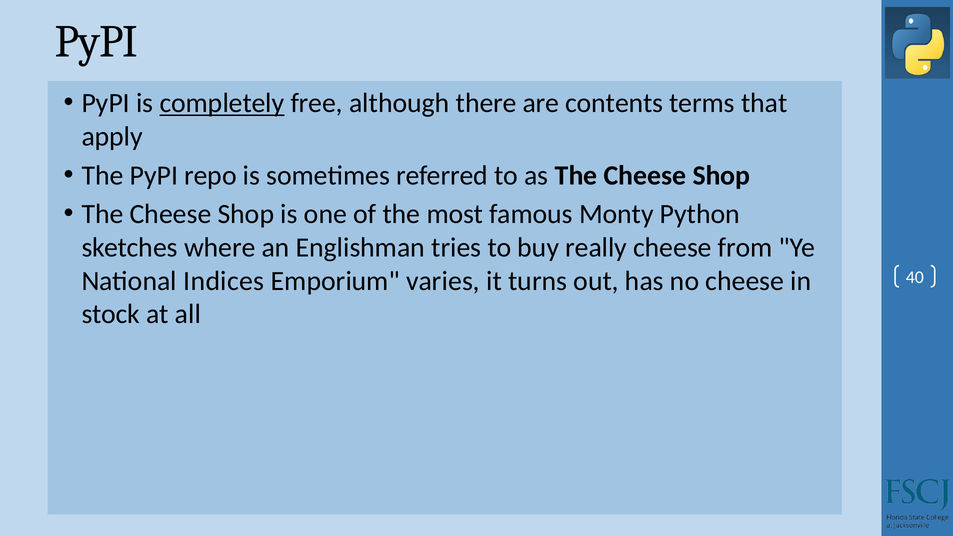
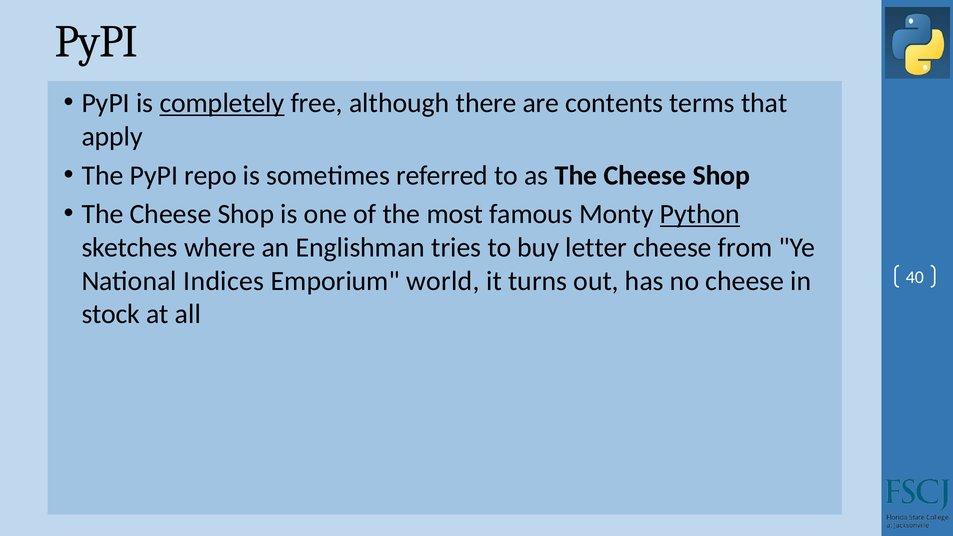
Python underline: none -> present (700, 214)
really: really -> letter (596, 248)
varies: varies -> world (443, 281)
